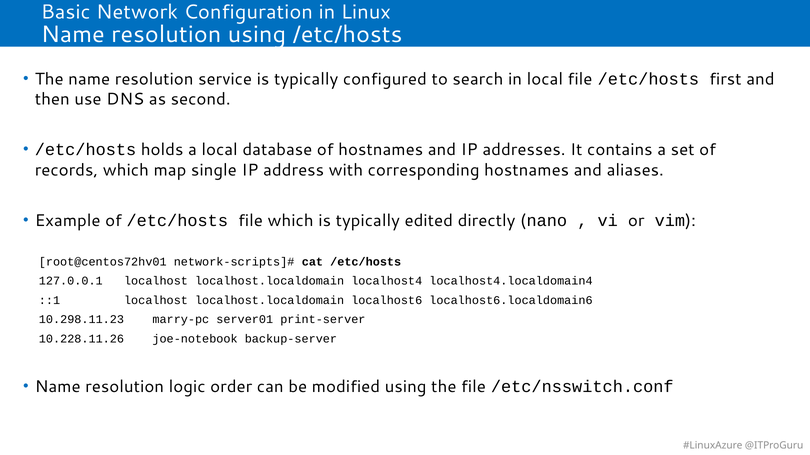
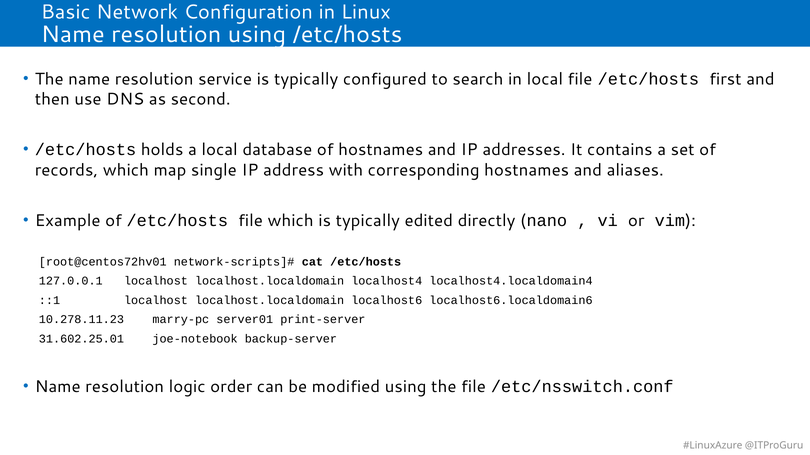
10.298.11.23: 10.298.11.23 -> 10.278.11.23 (81, 320)
10.228.11.26: 10.228.11.26 -> 31.602.25.01 (81, 339)
